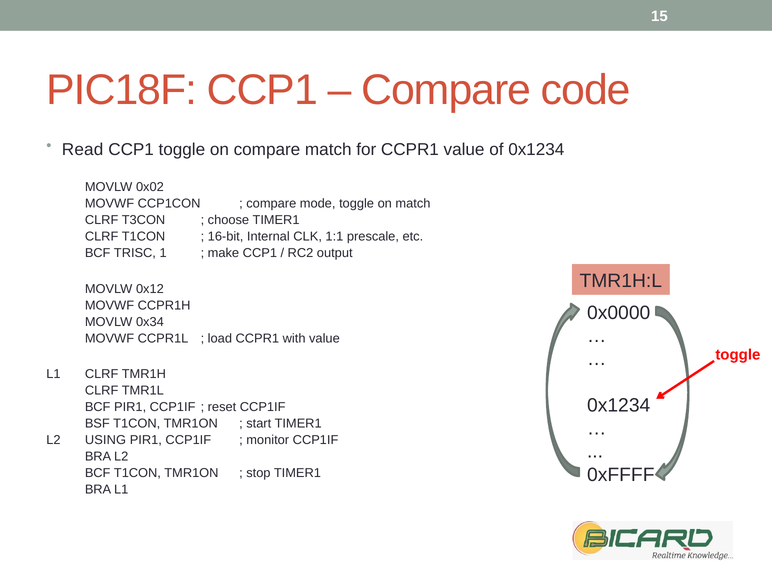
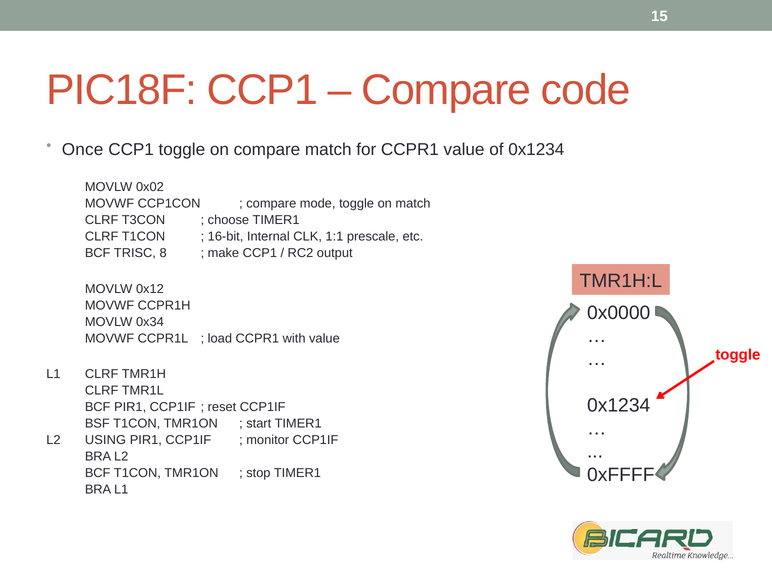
Read: Read -> Once (83, 150)
1: 1 -> 8 (163, 253)
